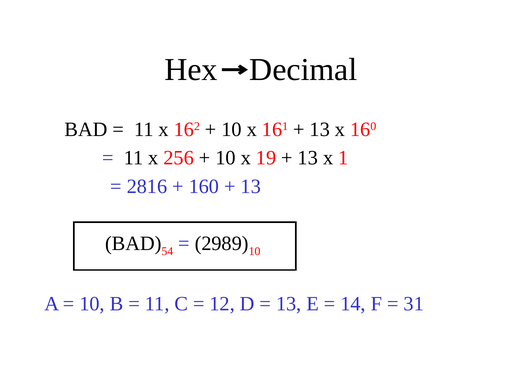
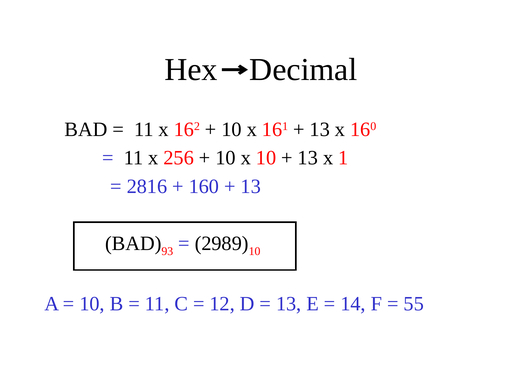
x 19: 19 -> 10 (266, 158)
54: 54 -> 93 (167, 251)
31: 31 -> 55 (414, 303)
